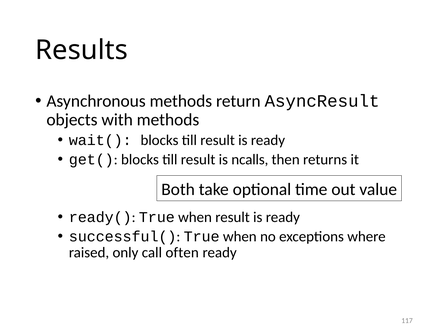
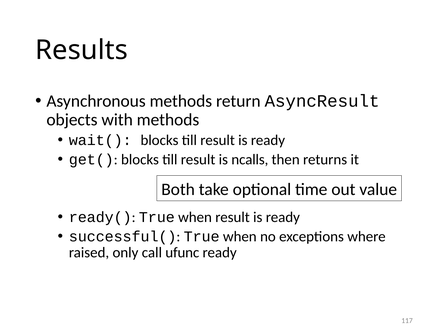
often: often -> ufunc (182, 253)
